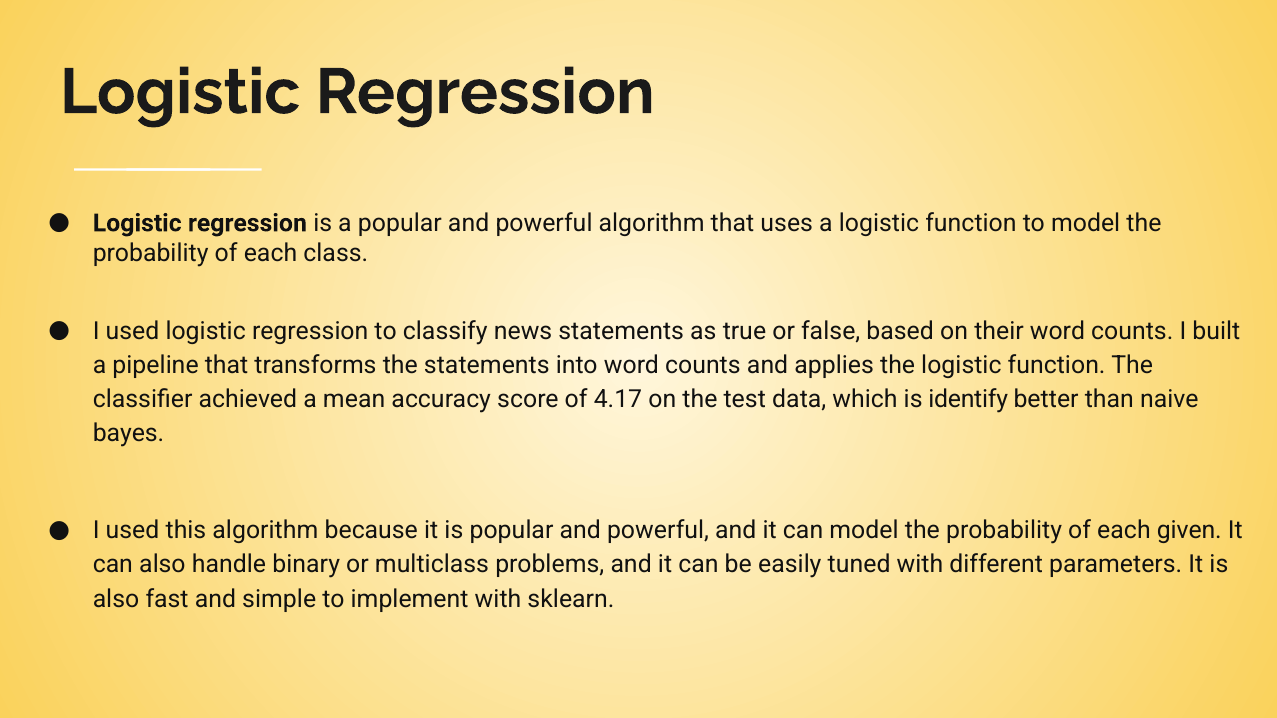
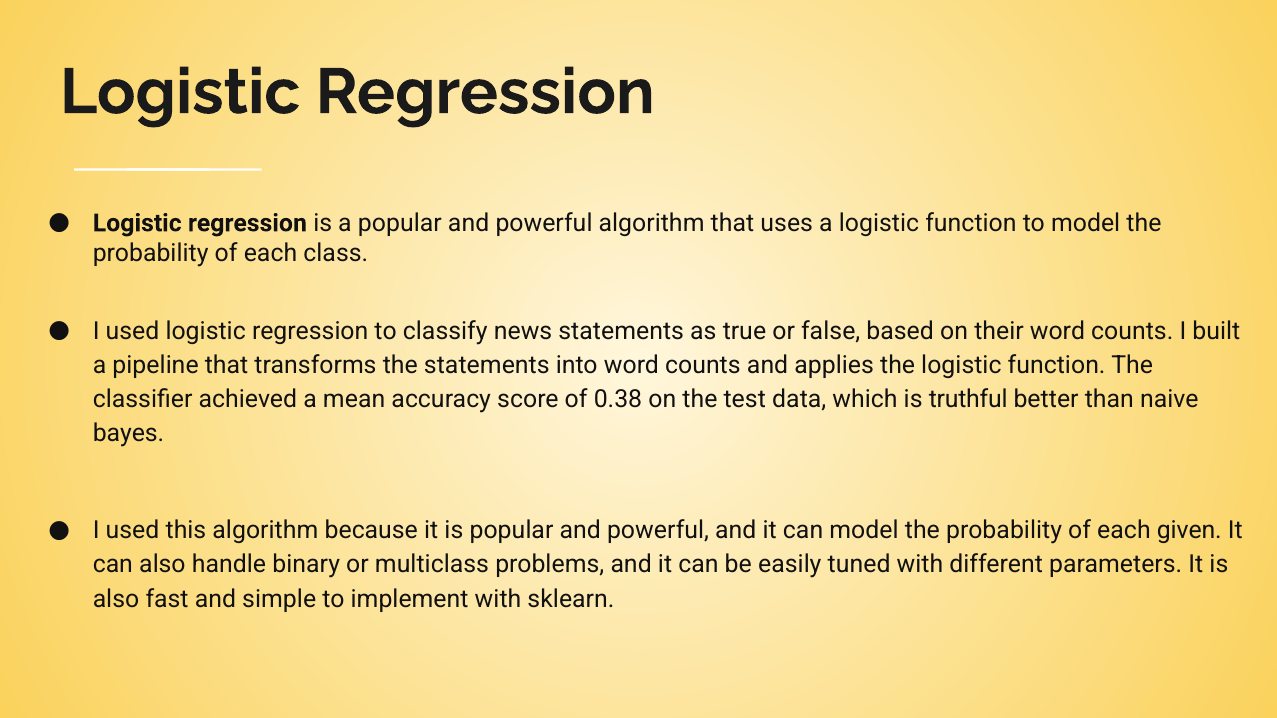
4.17: 4.17 -> 0.38 (618, 400)
identify: identify -> truthful (968, 400)
